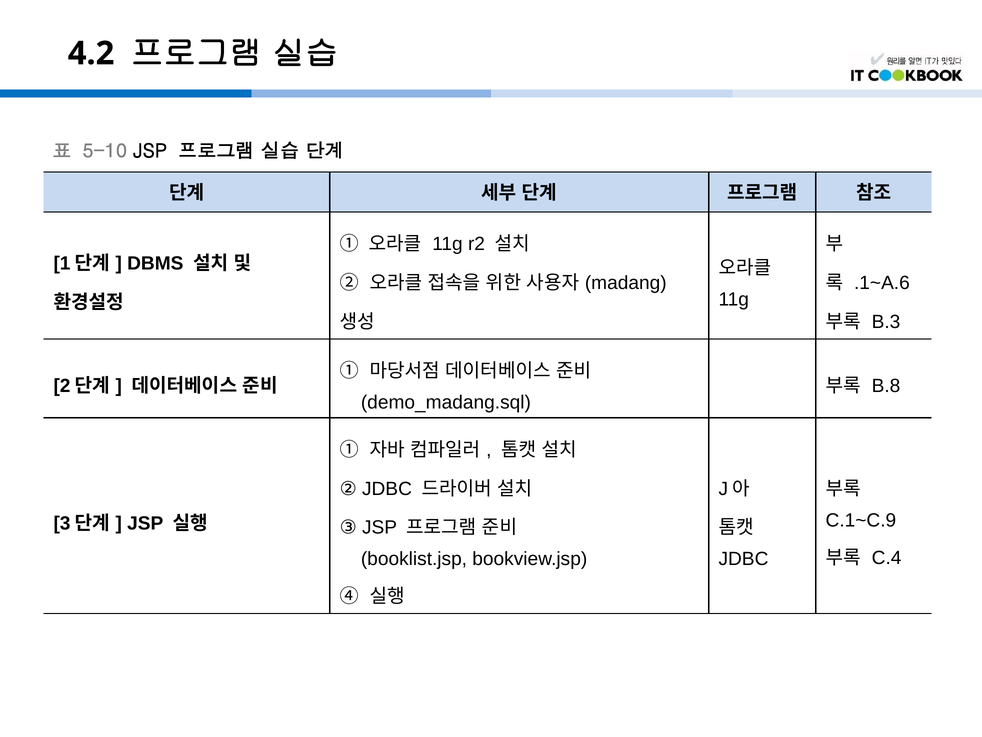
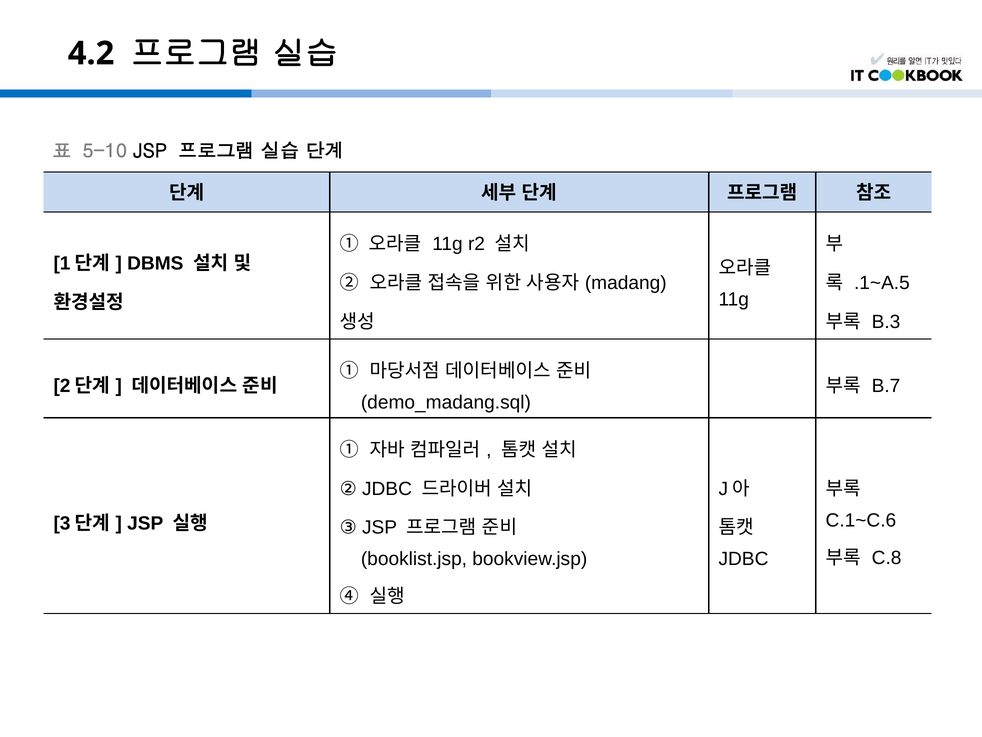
.1~A.6: .1~A.6 -> .1~A.5 (882, 283)
B.8: B.8 -> B.7 (886, 386)
C.1~C.9: C.1~C.9 -> C.1~C.6 (861, 520)
C.4: C.4 -> C.8 (887, 557)
